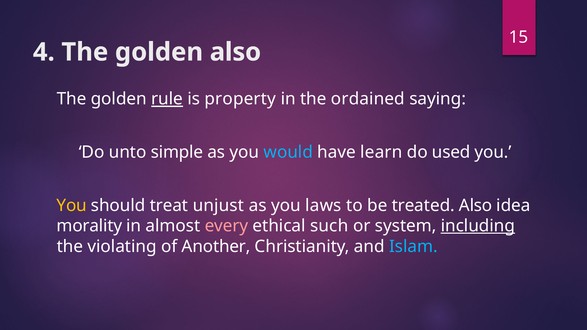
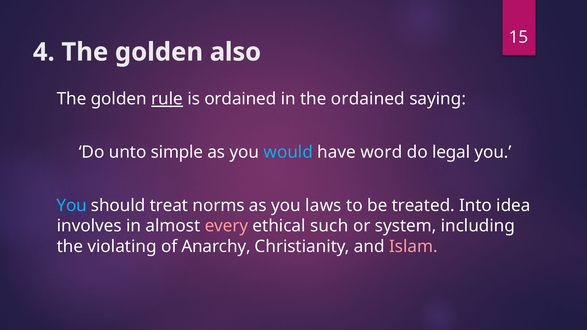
is property: property -> ordained (240, 99)
learn: learn -> word (381, 152)
used: used -> legal (451, 152)
You colour: yellow -> light blue (72, 206)
unjust: unjust -> norms (219, 206)
treated Also: Also -> Into (476, 206)
morality: morality -> involves (89, 226)
including underline: present -> none (478, 226)
Another: Another -> Anarchy (216, 247)
Islam colour: light blue -> pink (413, 247)
